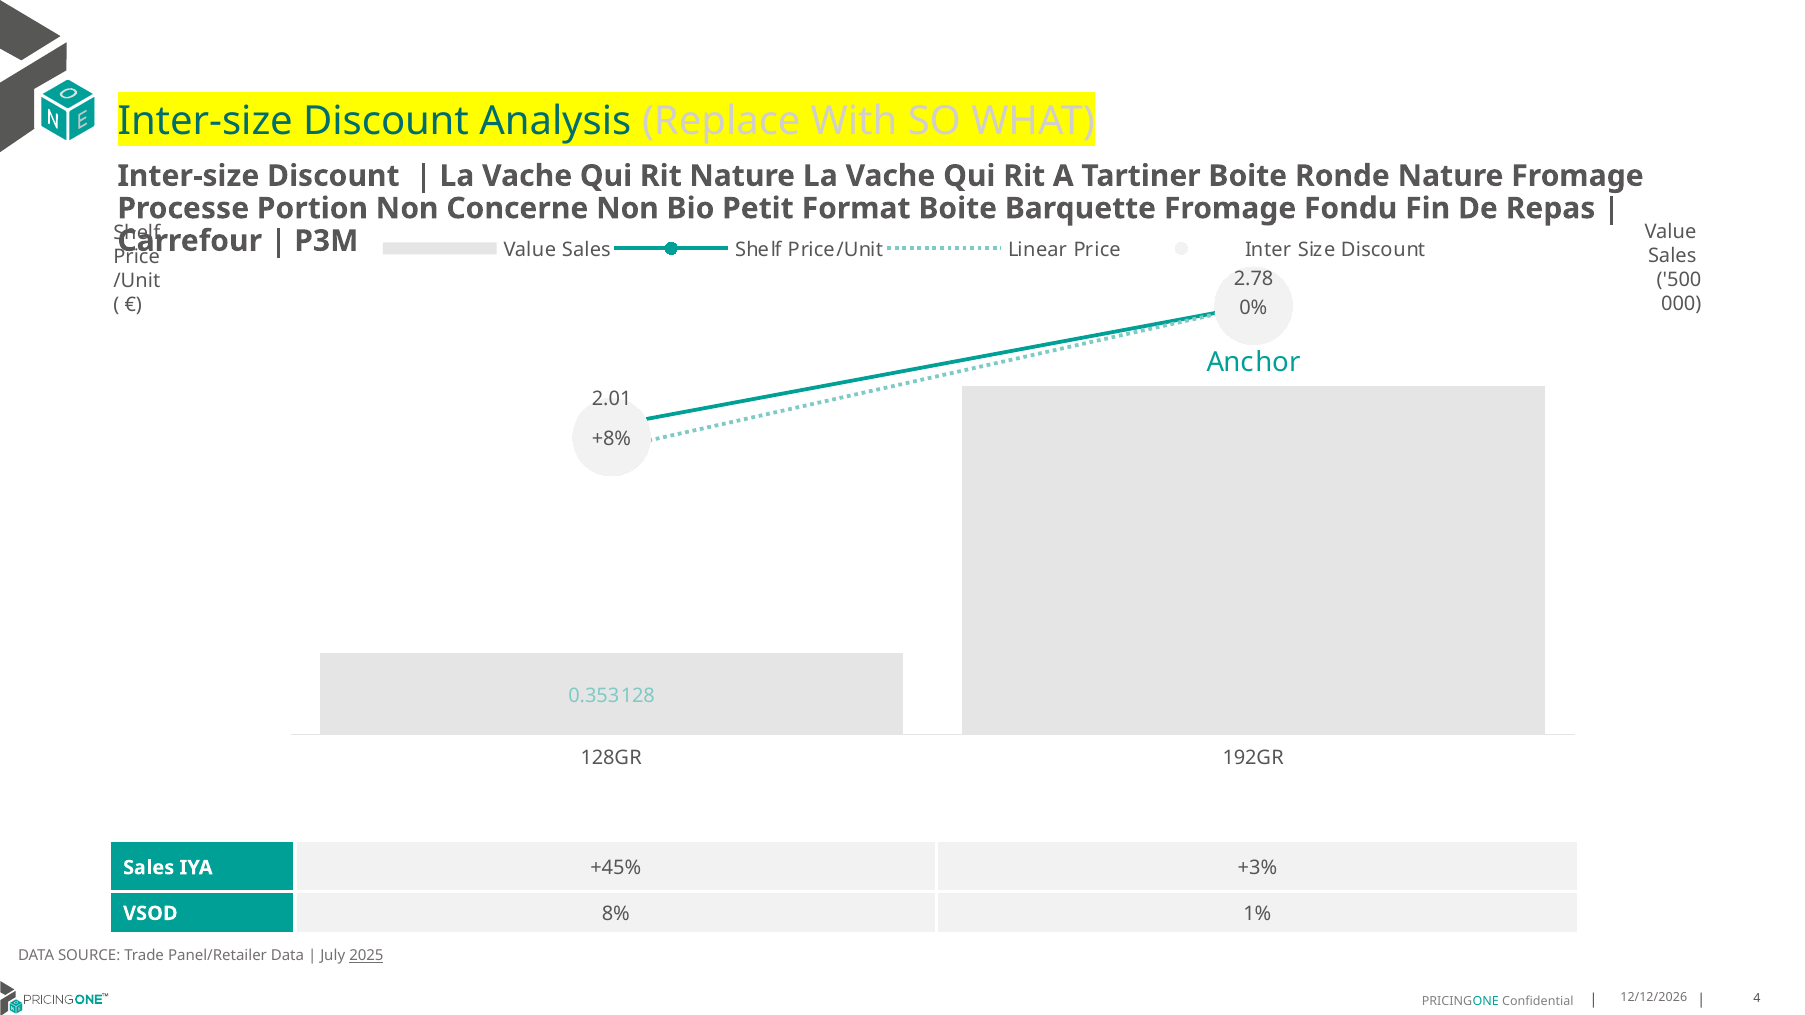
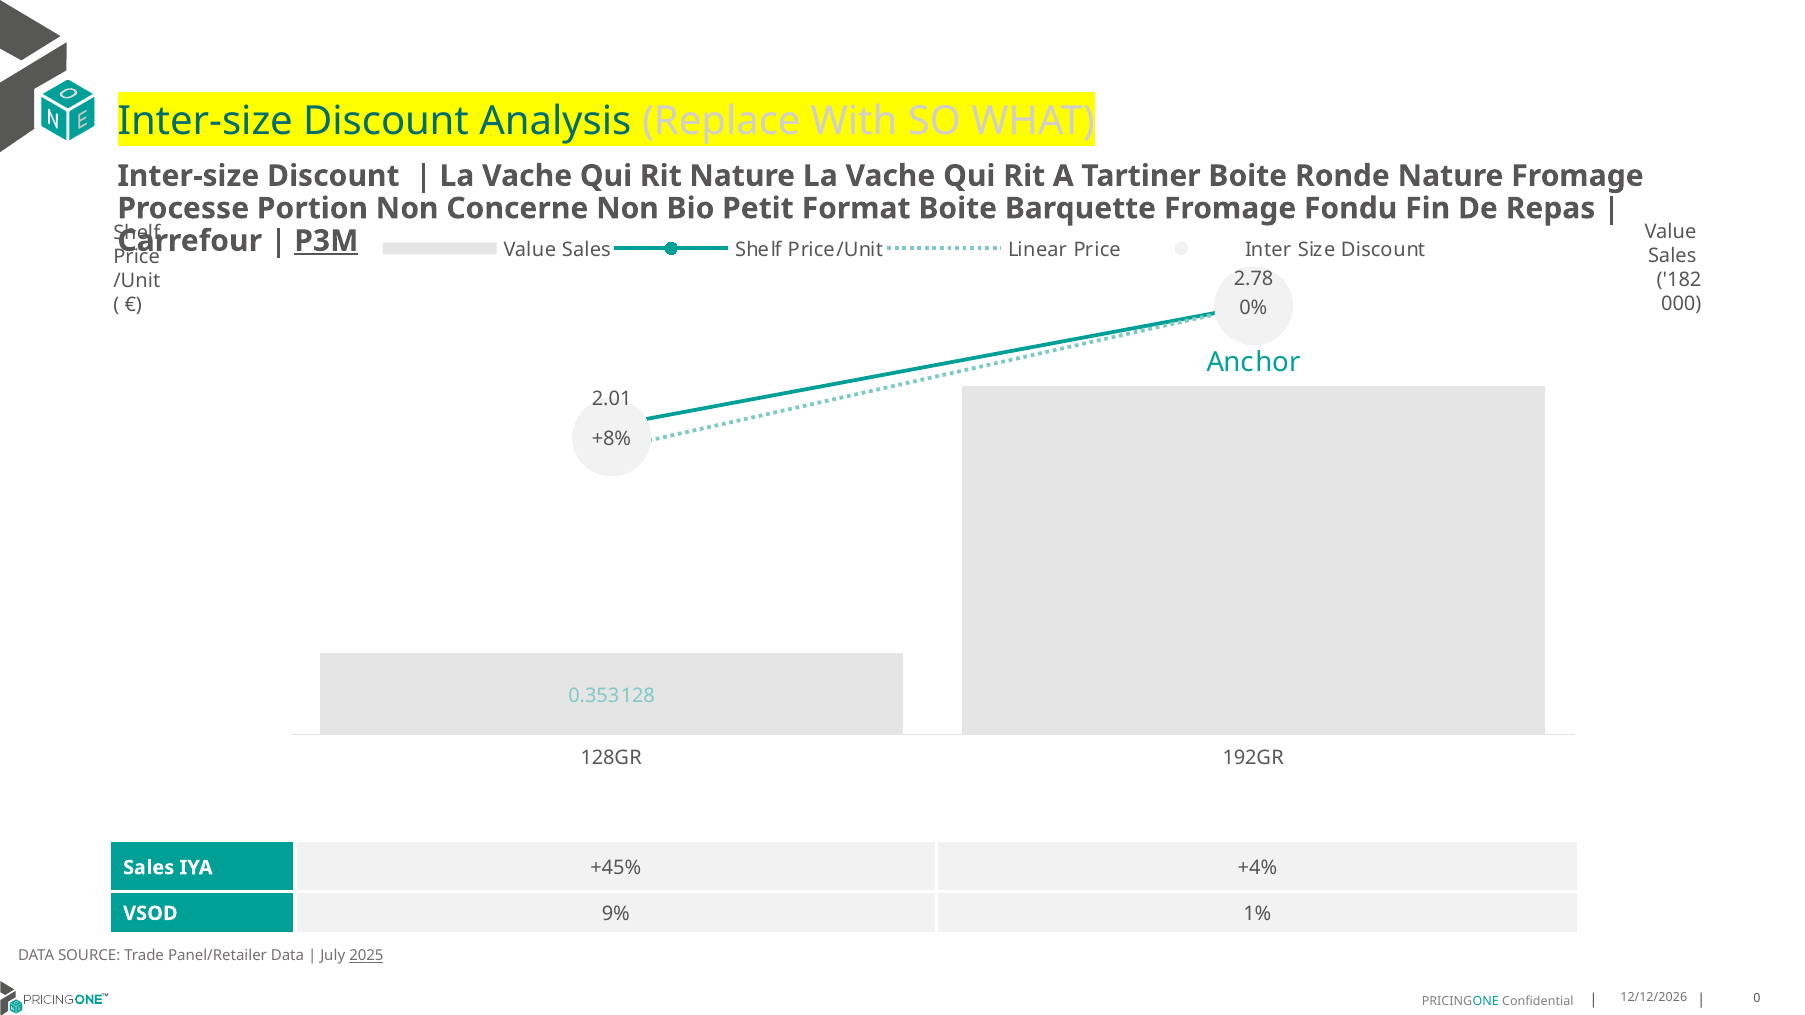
P3M underline: none -> present (326, 241)
500: 500 -> 182 (1679, 280)
+3%: +3% -> +4% (1257, 869)
8%: 8% -> 9% (616, 914)
4: 4 -> 0 (1757, 998)
